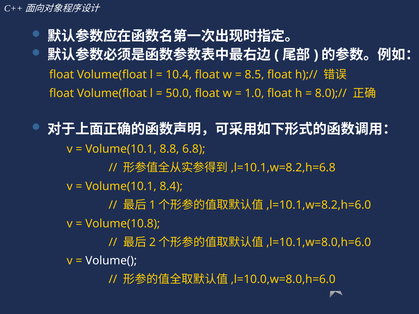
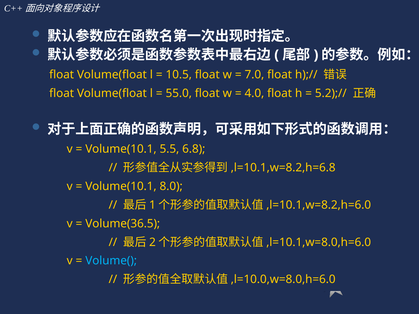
10.4: 10.4 -> 10.5 (179, 75)
8.5: 8.5 -> 7.0 (254, 75)
50.0: 50.0 -> 55.0 (179, 93)
1.0: 1.0 -> 4.0 (254, 93)
8.0);//: 8.0);// -> 5.2);// (331, 93)
8.8: 8.8 -> 5.5 (169, 149)
8.4: 8.4 -> 8.0 (171, 186)
Volume(10.8: Volume(10.8 -> Volume(36.5 (123, 224)
Volume( colour: white -> light blue (111, 261)
